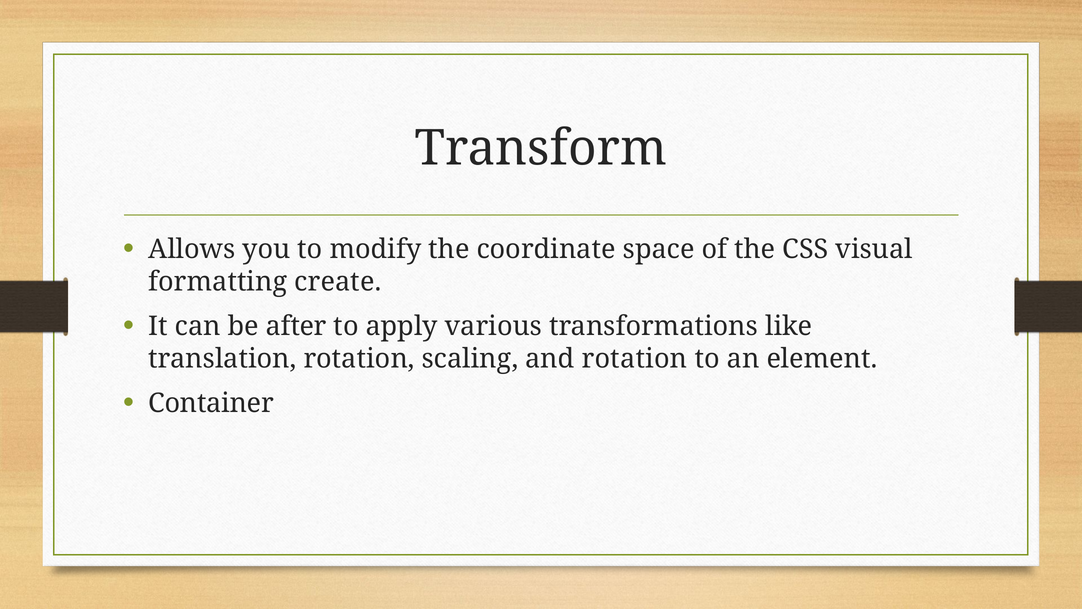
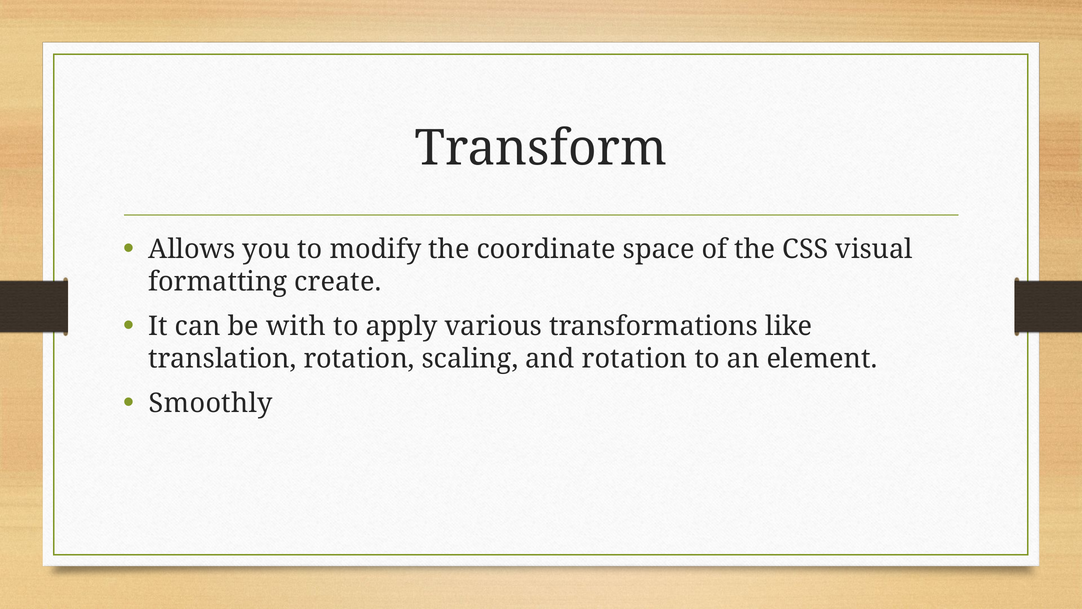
after: after -> with (296, 326)
Container: Container -> Smoothly (211, 403)
